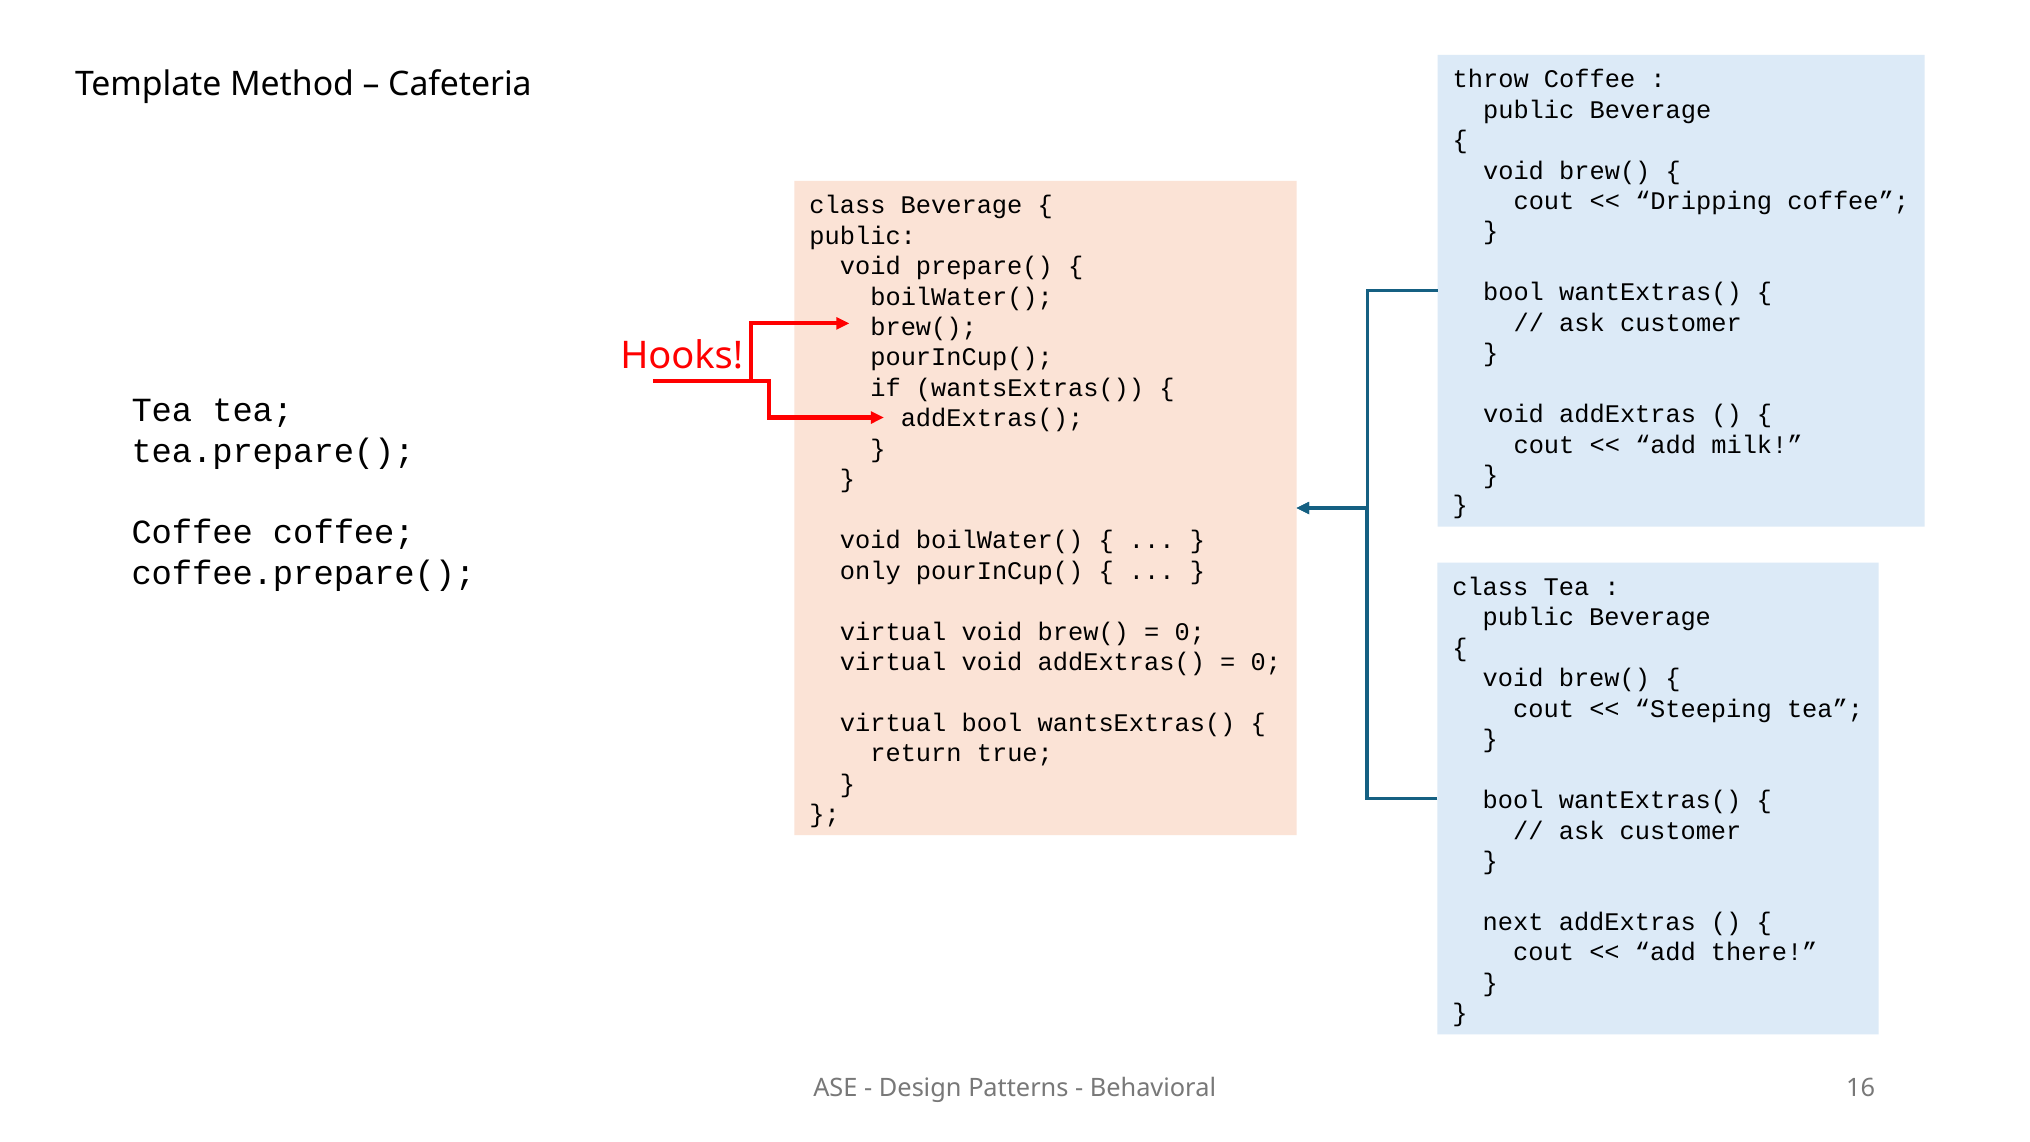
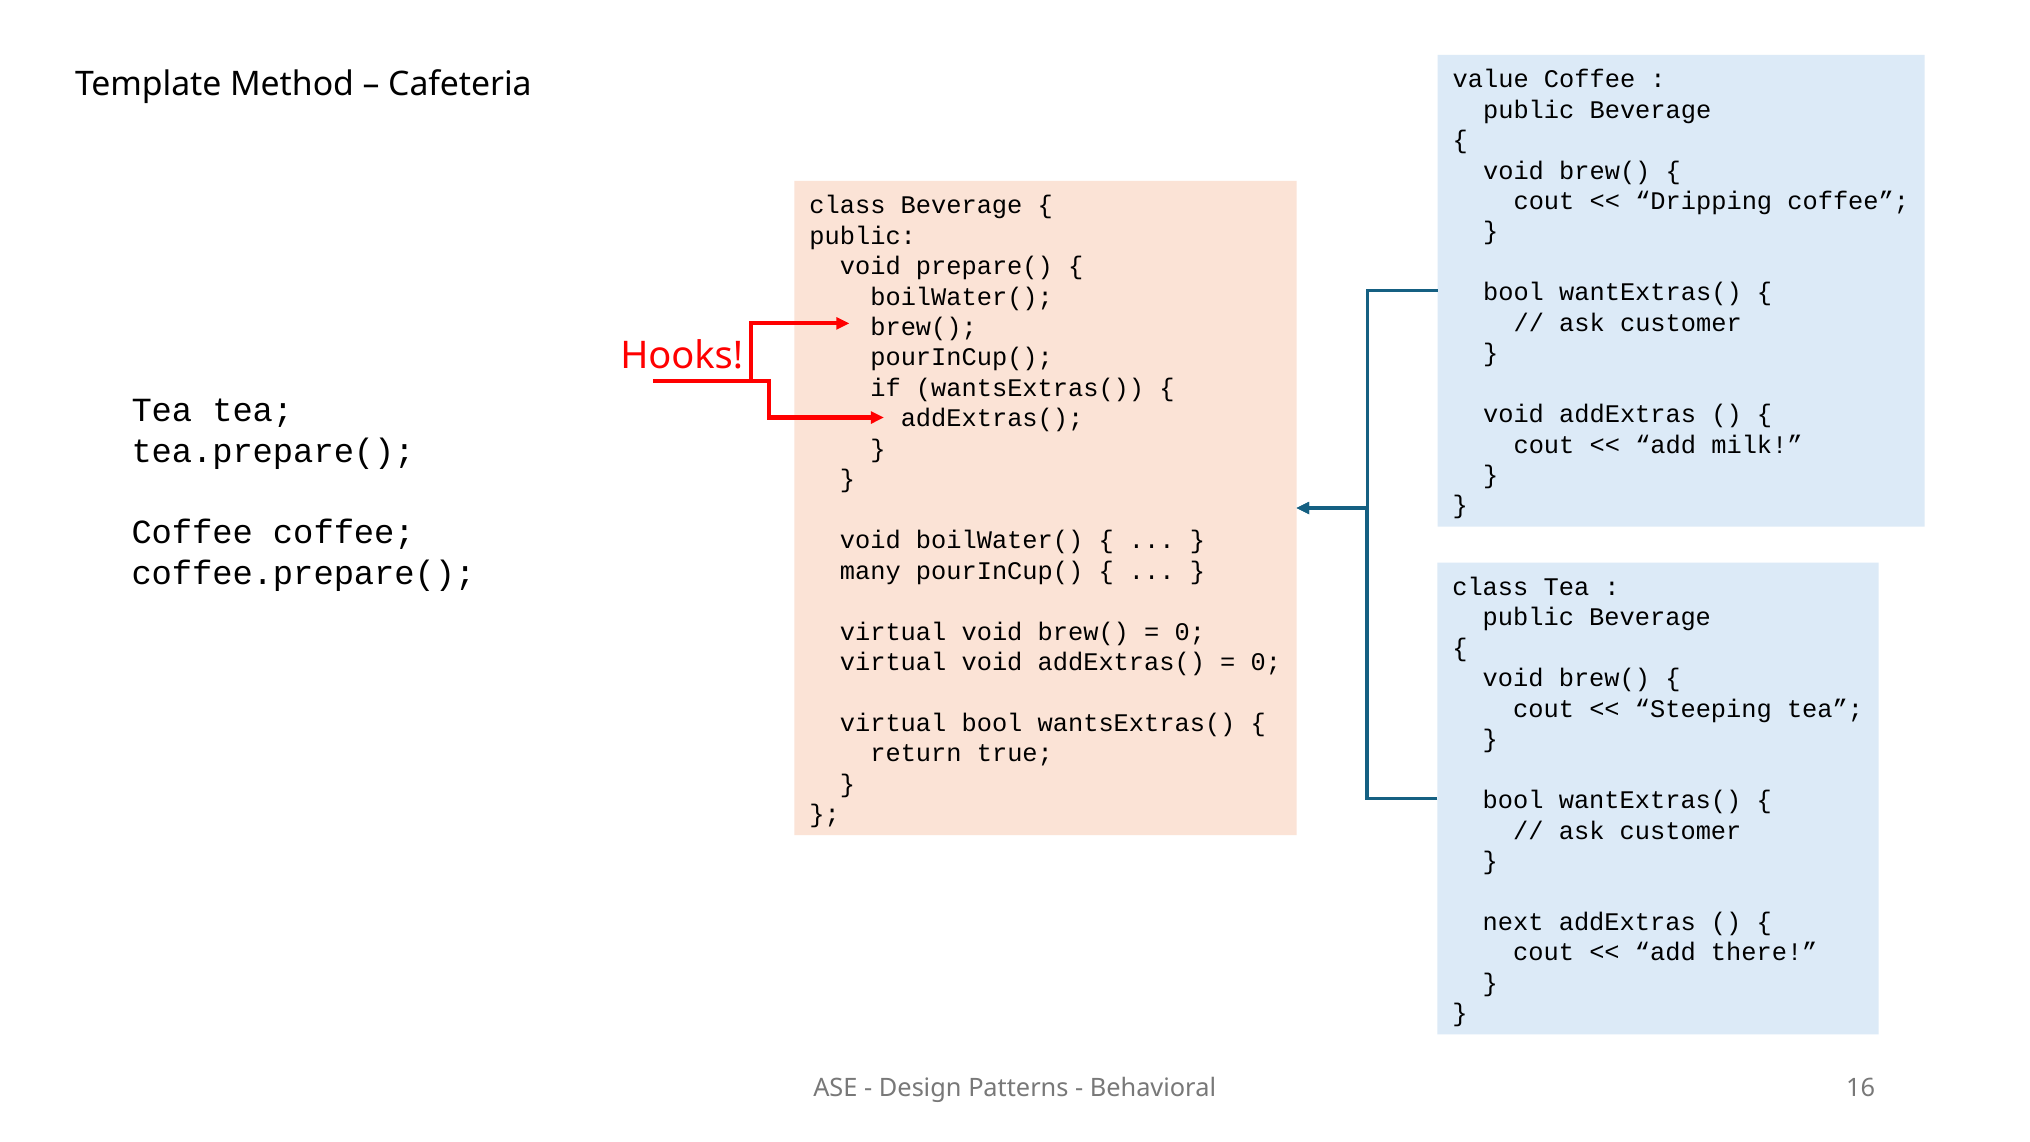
throw: throw -> value (1491, 79)
only: only -> many (870, 571)
